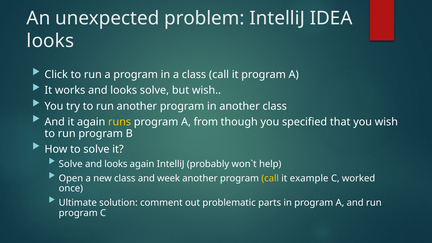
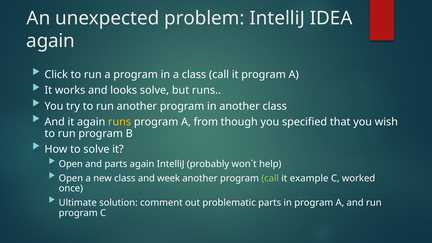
looks: looks -> again (51, 41)
but wish: wish -> runs (206, 90)
Solve: Solve -> Open (71, 164)
looks: looks -> parts (116, 164)
call colour: yellow -> light green (270, 178)
